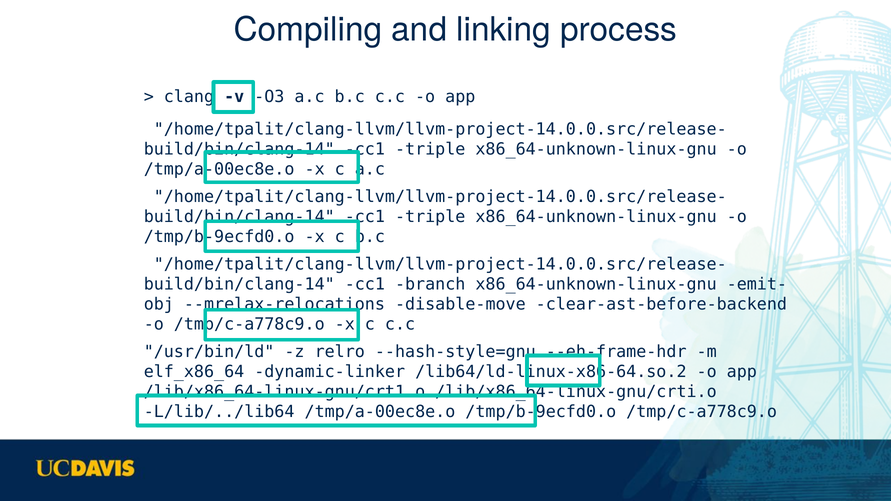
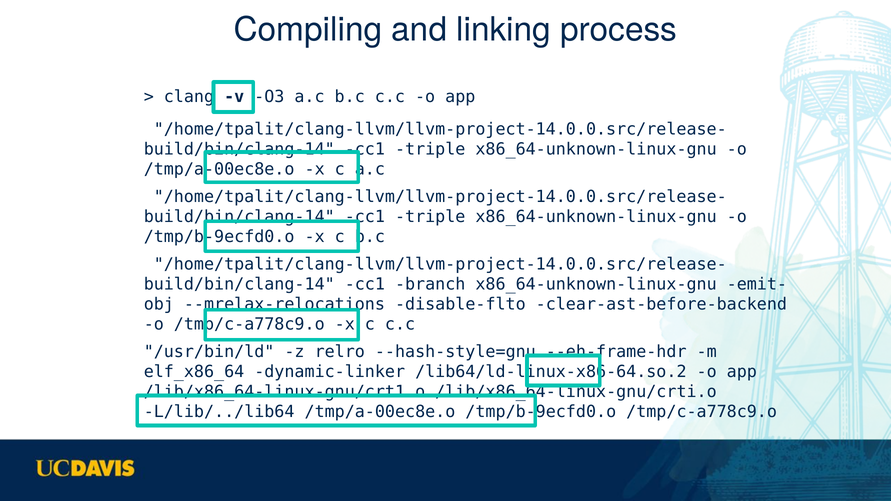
disable-move: disable-move -> disable-flto (460, 304)
